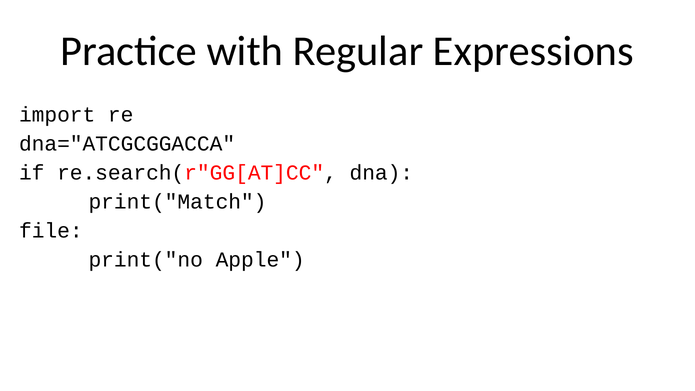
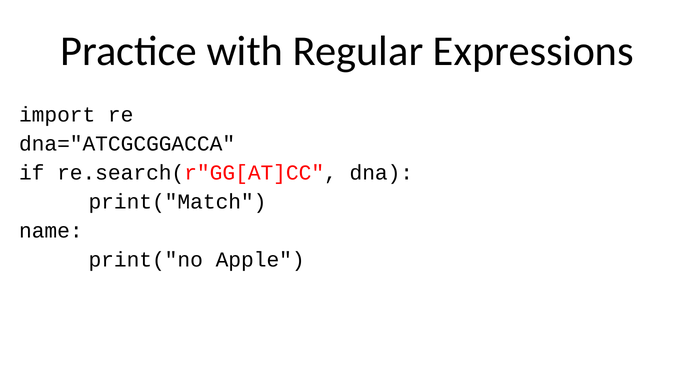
file: file -> name (51, 231)
